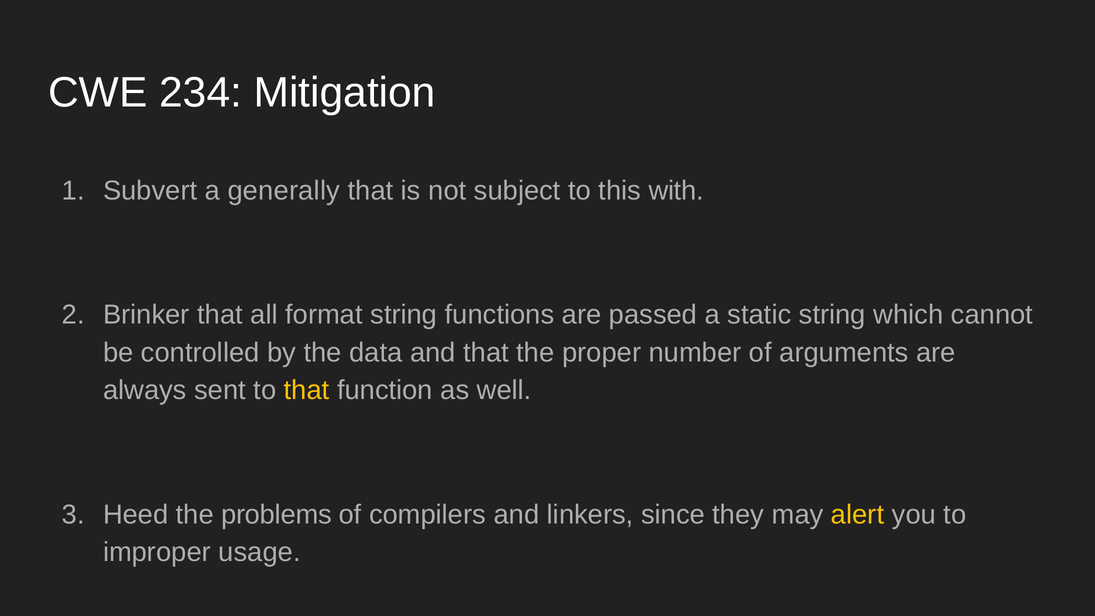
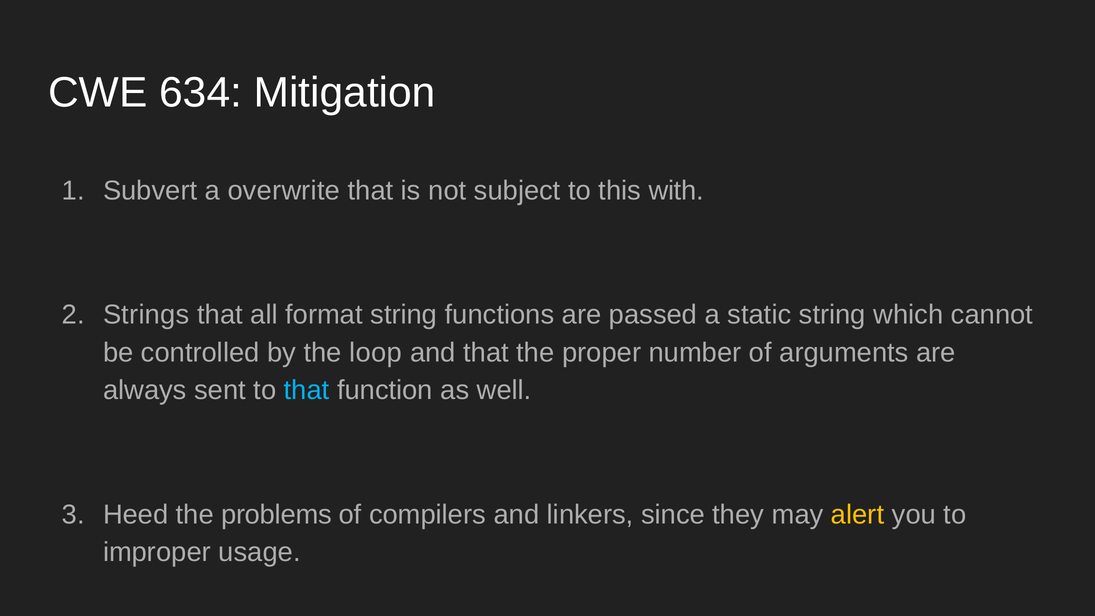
234: 234 -> 634 (201, 93)
generally: generally -> overwrite (284, 191)
Brinker: Brinker -> Strings (146, 315)
data: data -> loop (376, 353)
that colour: yellow -> light blue (307, 390)
